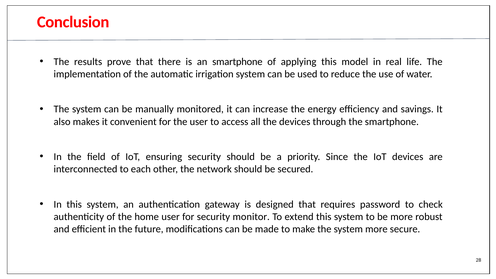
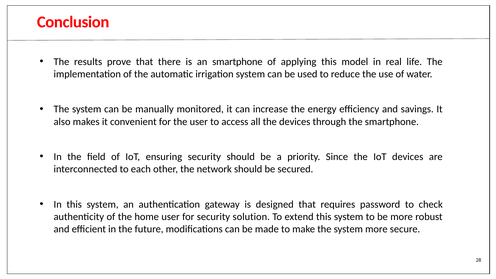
monitor: monitor -> solution (251, 217)
